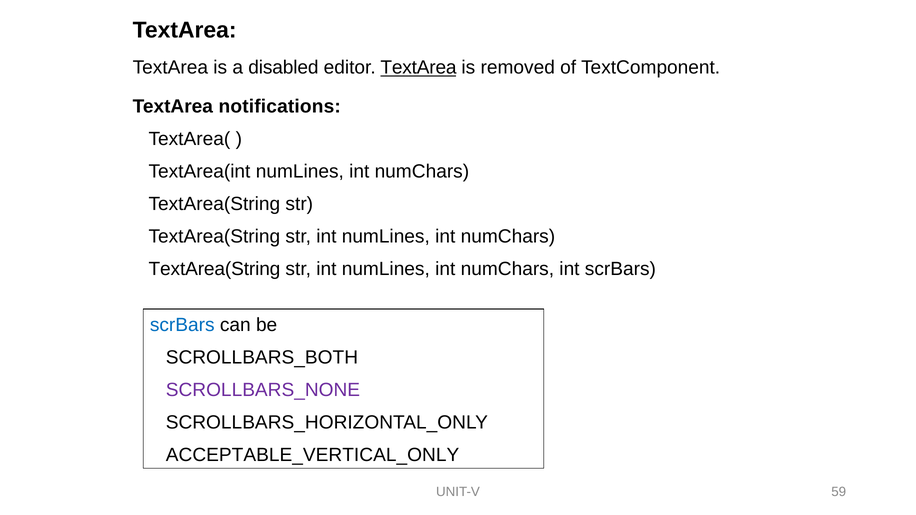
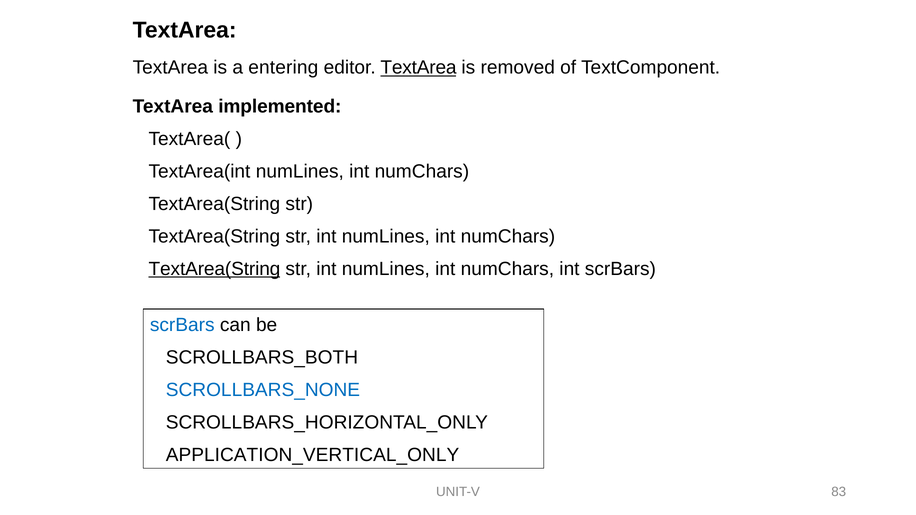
disabled: disabled -> entering (283, 68)
notifications: notifications -> implemented (280, 107)
TextArea(String underline: none -> present (214, 269)
SCROLLBARS_NONE colour: purple -> blue (263, 390)
ACCEPTABLE_VERTICAL_ONLY: ACCEPTABLE_VERTICAL_ONLY -> APPLICATION_VERTICAL_ONLY (313, 455)
59: 59 -> 83 (839, 492)
